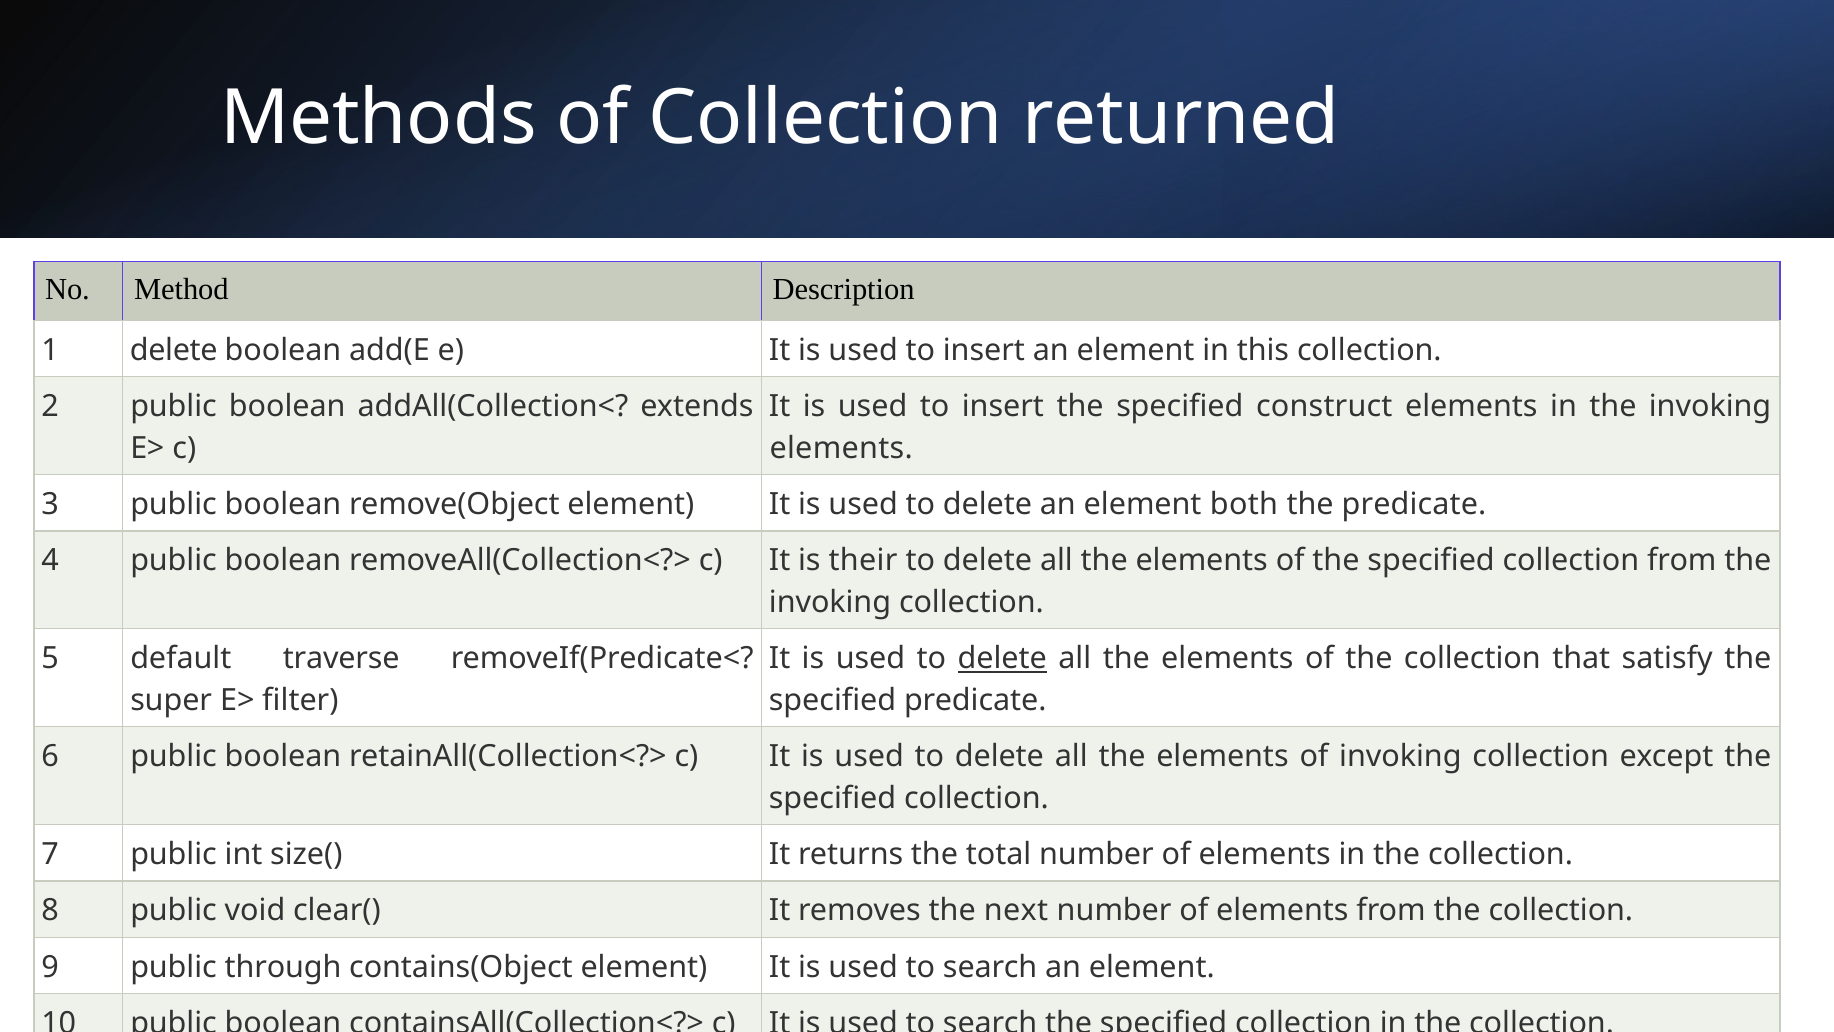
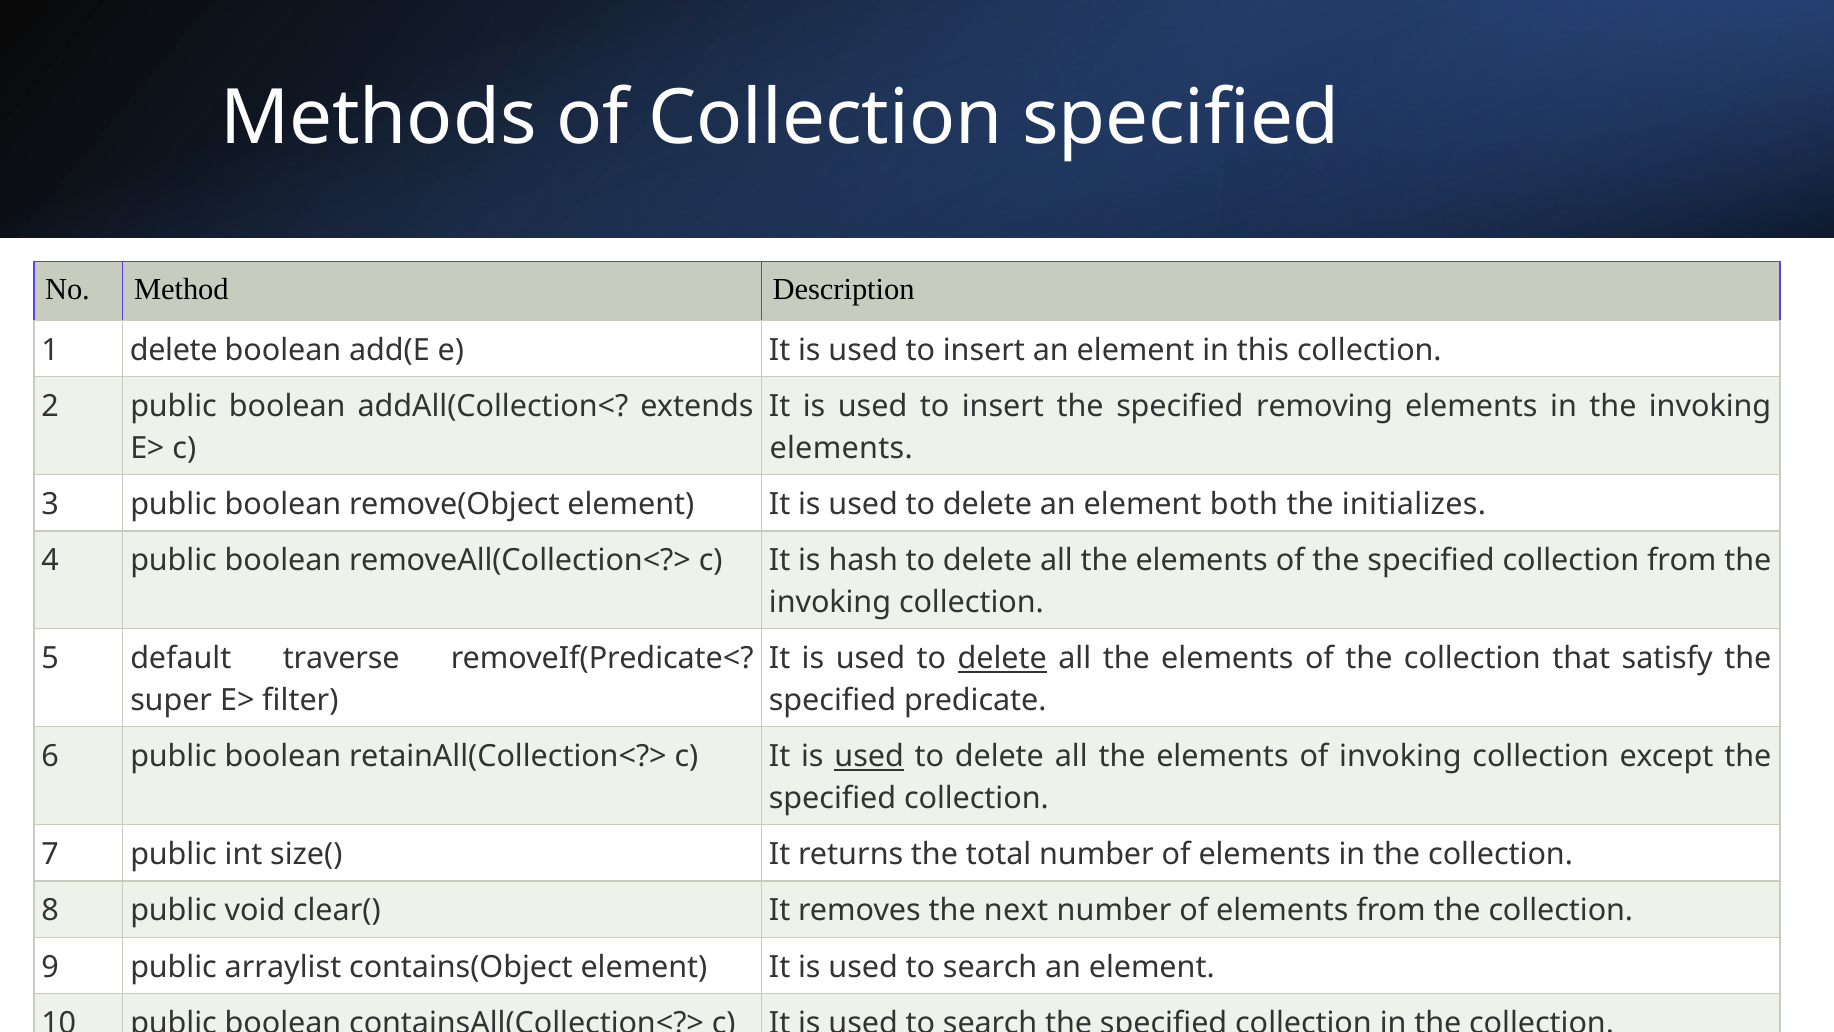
Collection returned: returned -> specified (1181, 118)
construct: construct -> removing (1324, 406)
the predicate: predicate -> initializes (1414, 504)
their: their -> hash (863, 561)
used underline: none -> present (869, 756)
through: through -> arraylist (283, 967)
